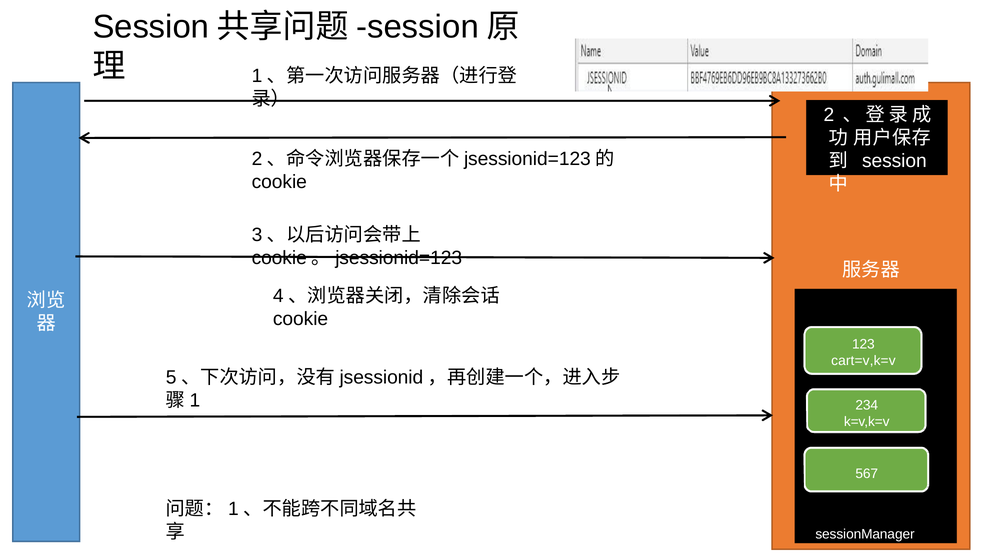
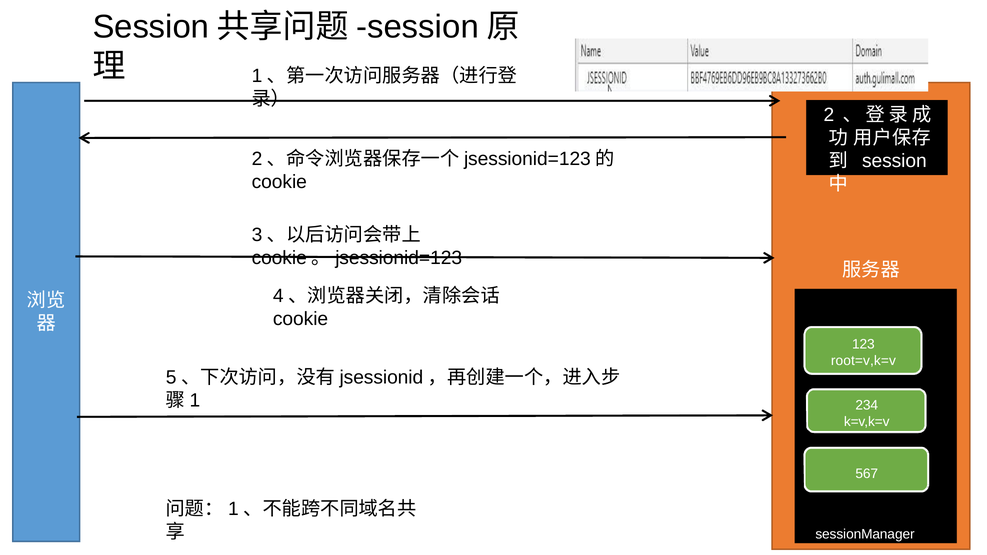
cart=v,k=v: cart=v,k=v -> root=v,k=v (863, 361)
